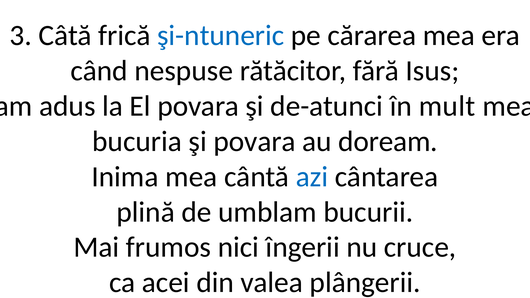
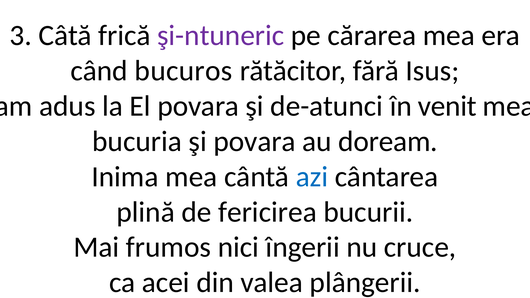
şi-ntuneric colour: blue -> purple (221, 35)
nespuse: nespuse -> bucuros (184, 71)
mult: mult -> venit (447, 106)
umblam: umblam -> fericirea (267, 212)
